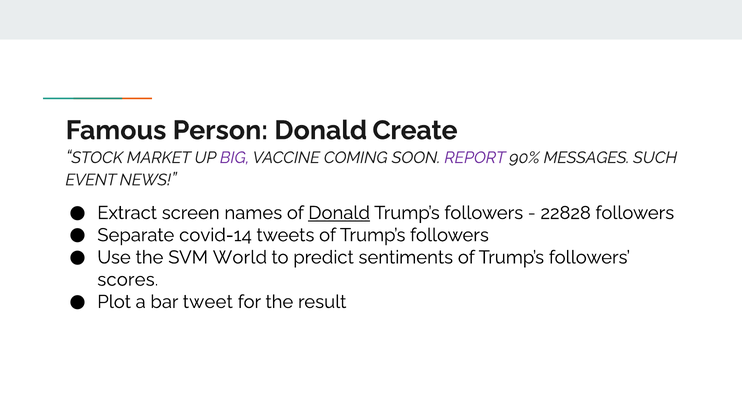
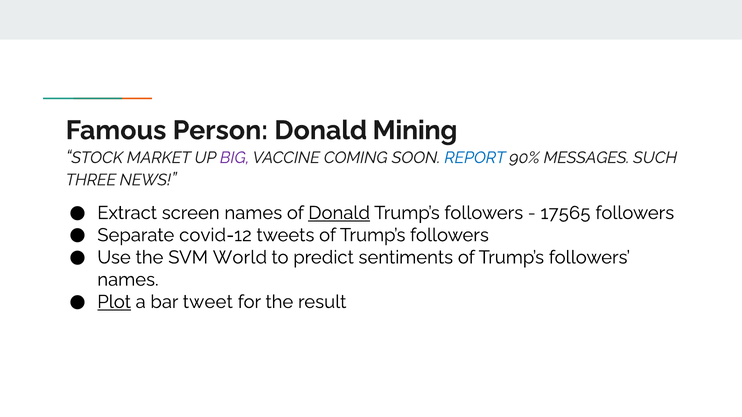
Create: Create -> Mining (415, 131)
REPORT colour: purple -> blue (475, 158)
EVENT: EVENT -> THREE (91, 180)
22828: 22828 -> 17565 (565, 213)
covid-14: covid-14 -> covid-12 (215, 235)
scores: scores -> names (128, 280)
Plot underline: none -> present (114, 302)
